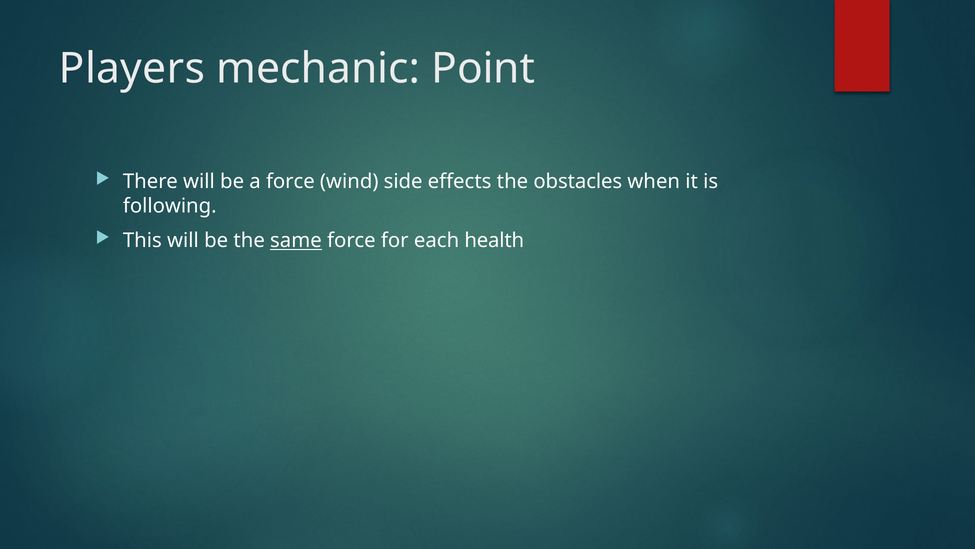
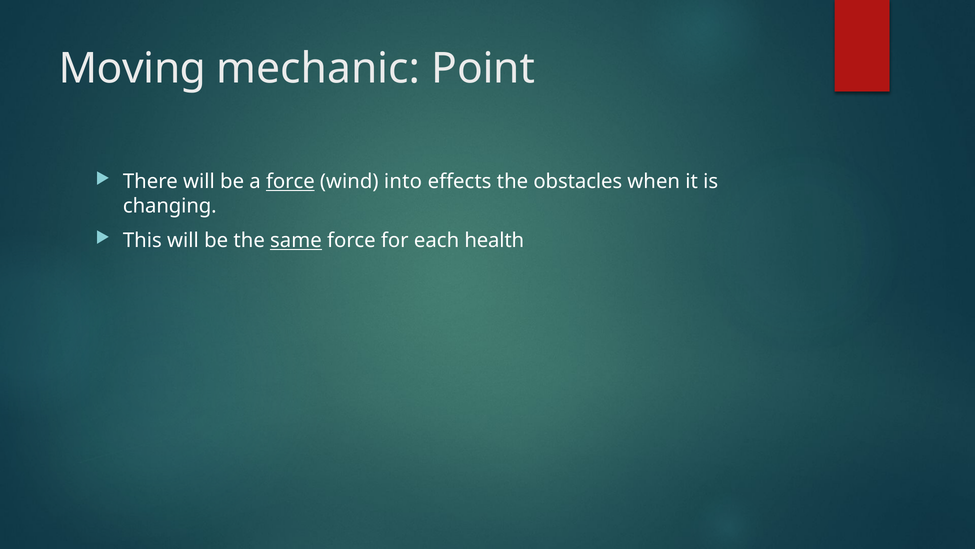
Players: Players -> Moving (132, 68)
force underline: none -> present (290, 181)
side: side -> into (403, 181)
following: following -> changing (170, 206)
